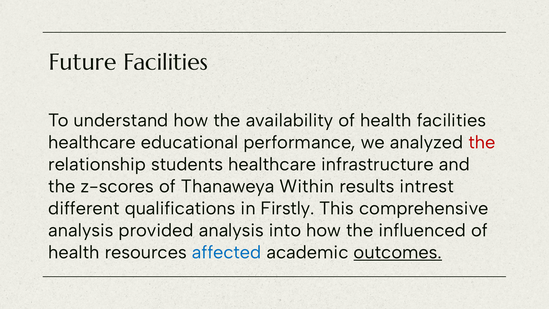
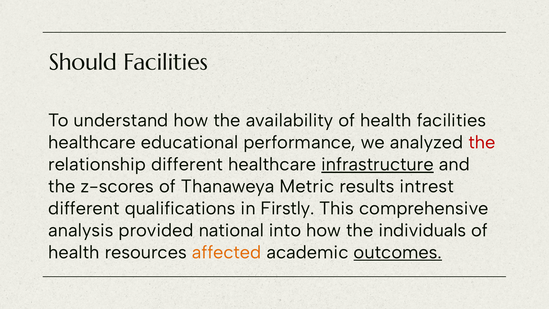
Future: Future -> Should (83, 62)
relationship students: students -> different (187, 164)
infrastructure underline: none -> present (377, 164)
Within: Within -> Metric (307, 186)
provided analysis: analysis -> national (231, 230)
influenced: influenced -> individuals (422, 230)
affected colour: blue -> orange (227, 252)
